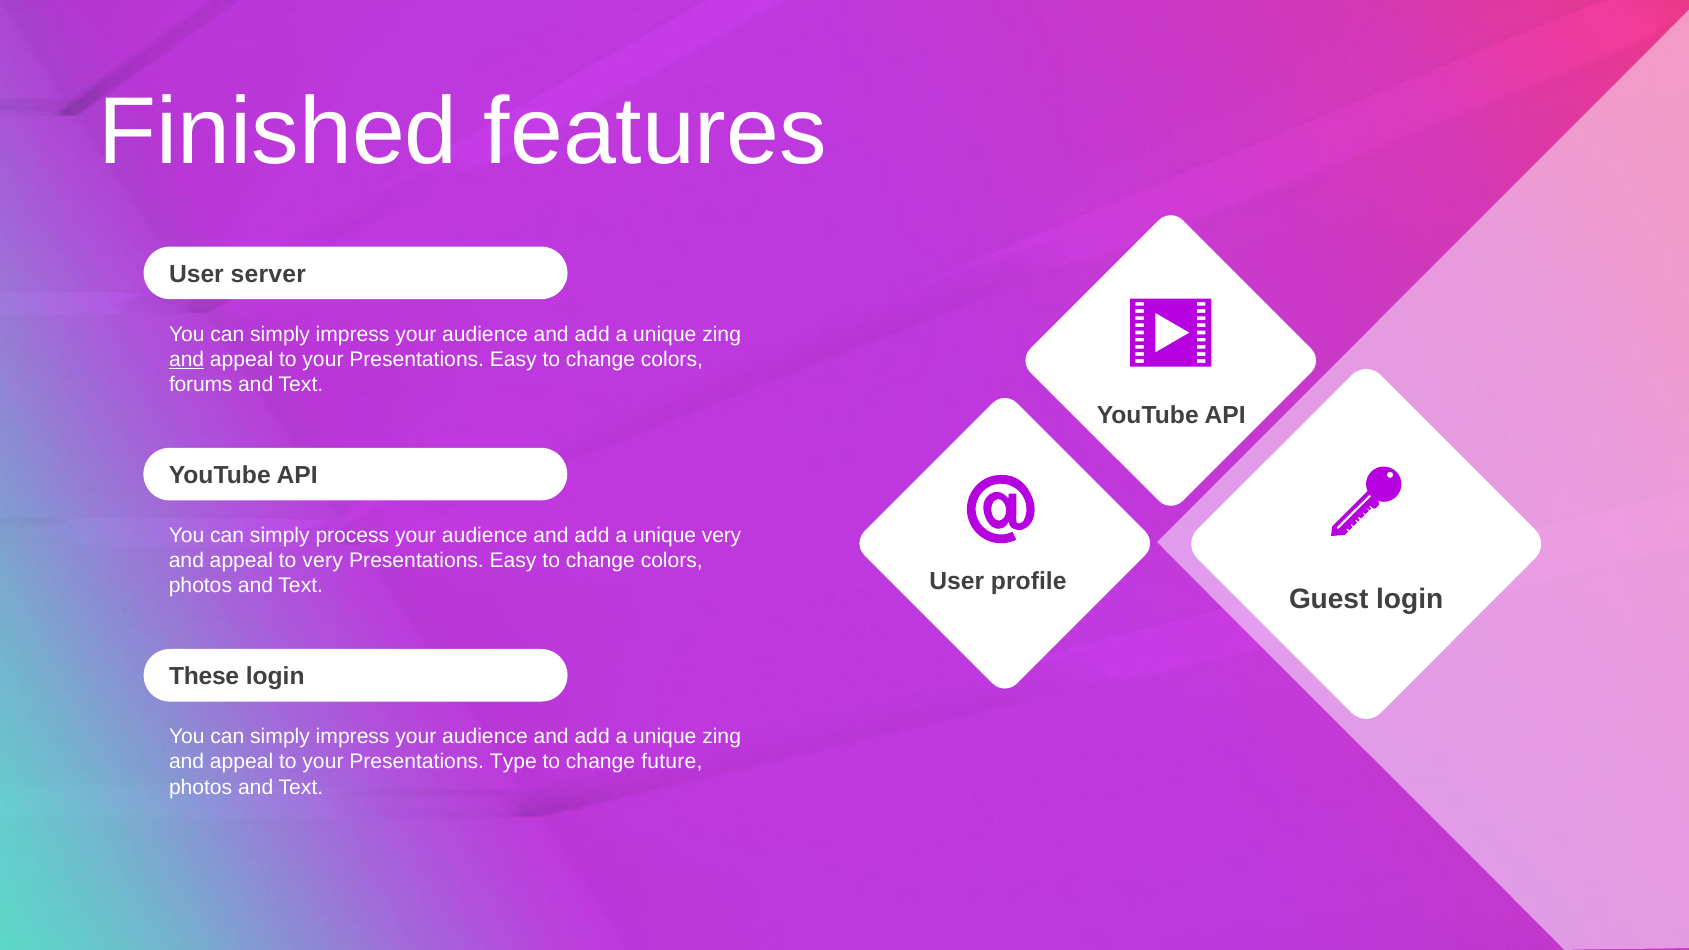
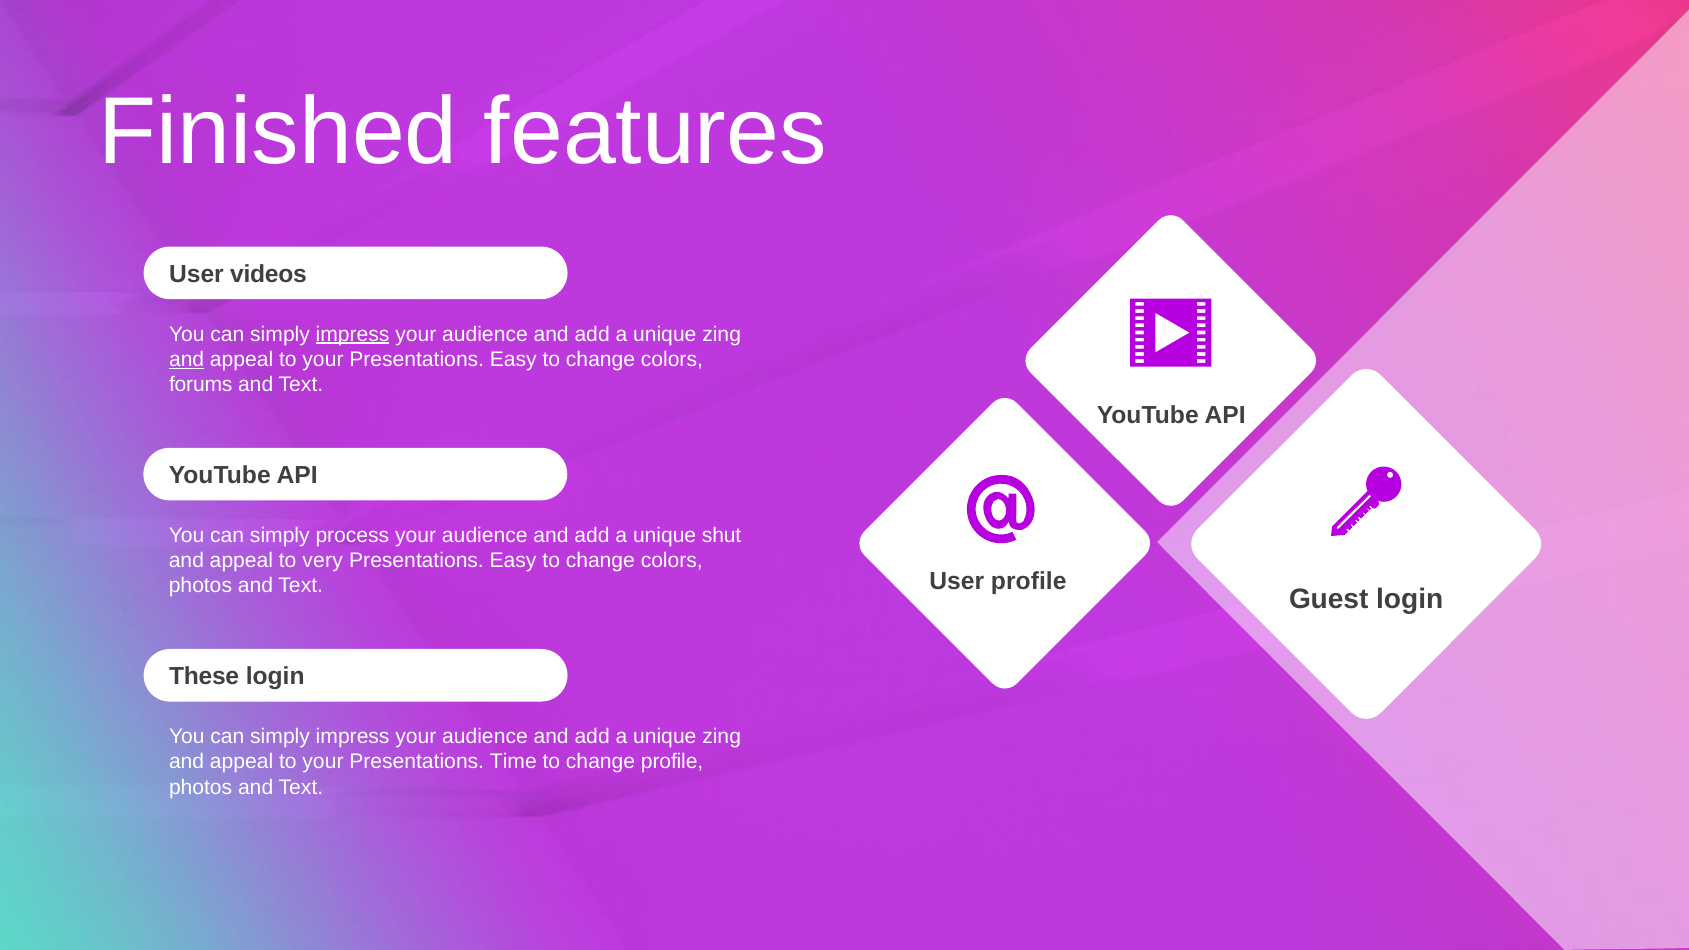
server: server -> videos (269, 274)
impress underline: none -> present (353, 334)
unique very: very -> shut (722, 535)
Type: Type -> Time (513, 762)
change future: future -> profile (672, 762)
